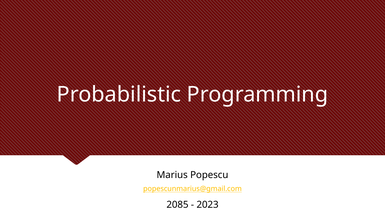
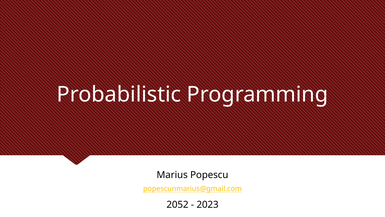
2085: 2085 -> 2052 (177, 204)
